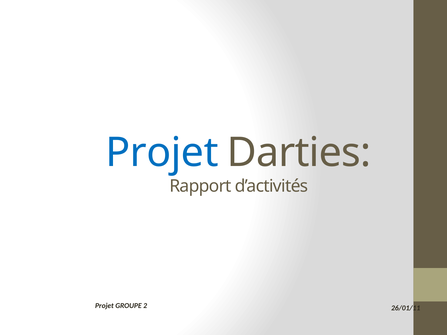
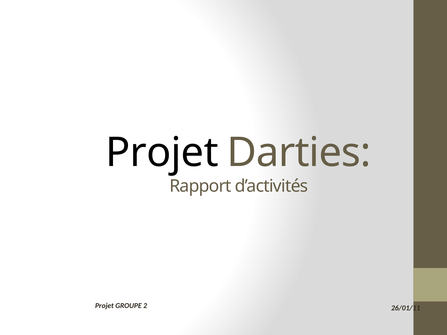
Projet colour: blue -> black (162, 153)
